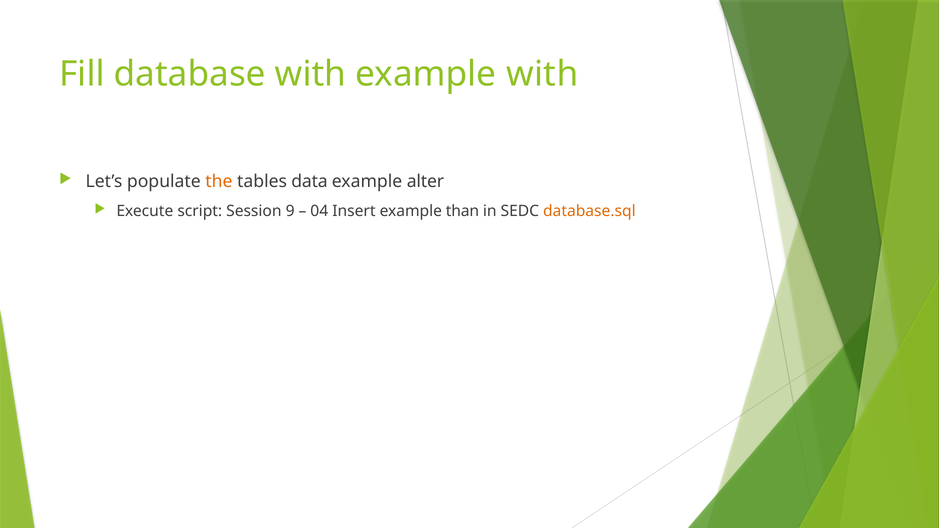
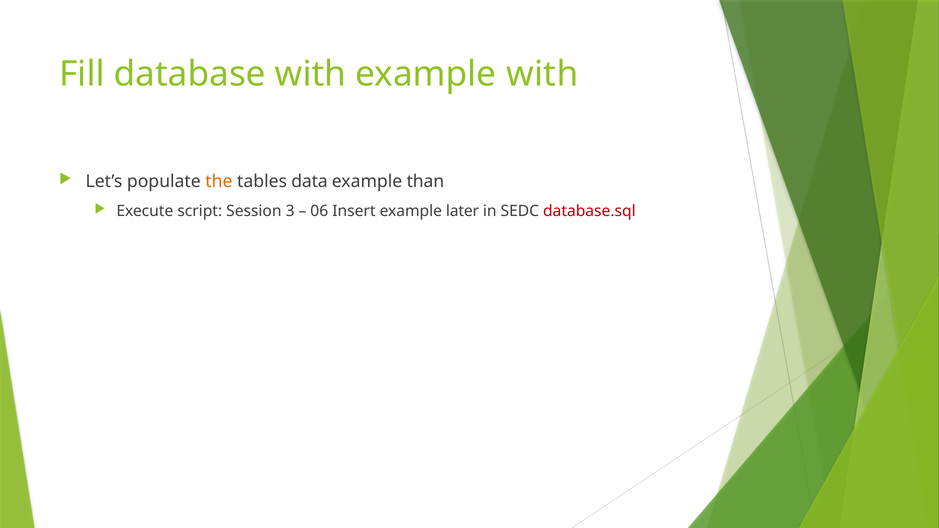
alter: alter -> than (425, 182)
9: 9 -> 3 (290, 211)
04: 04 -> 06 (319, 211)
than: than -> later (463, 211)
database.sql colour: orange -> red (589, 211)
